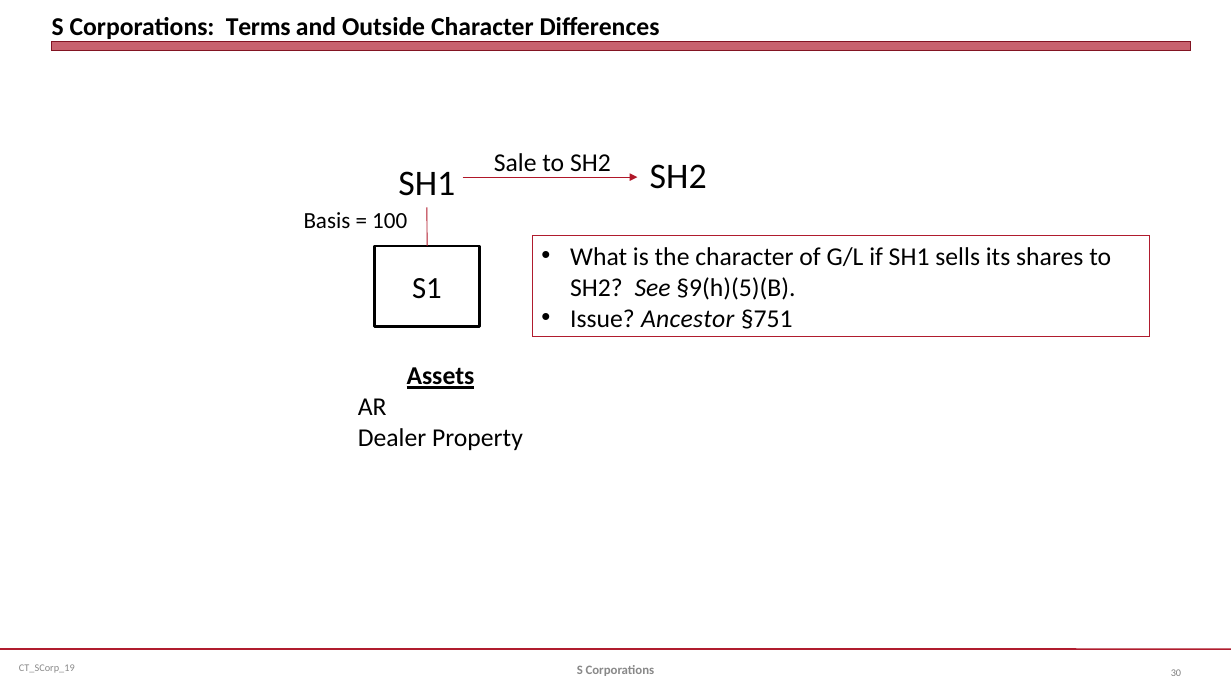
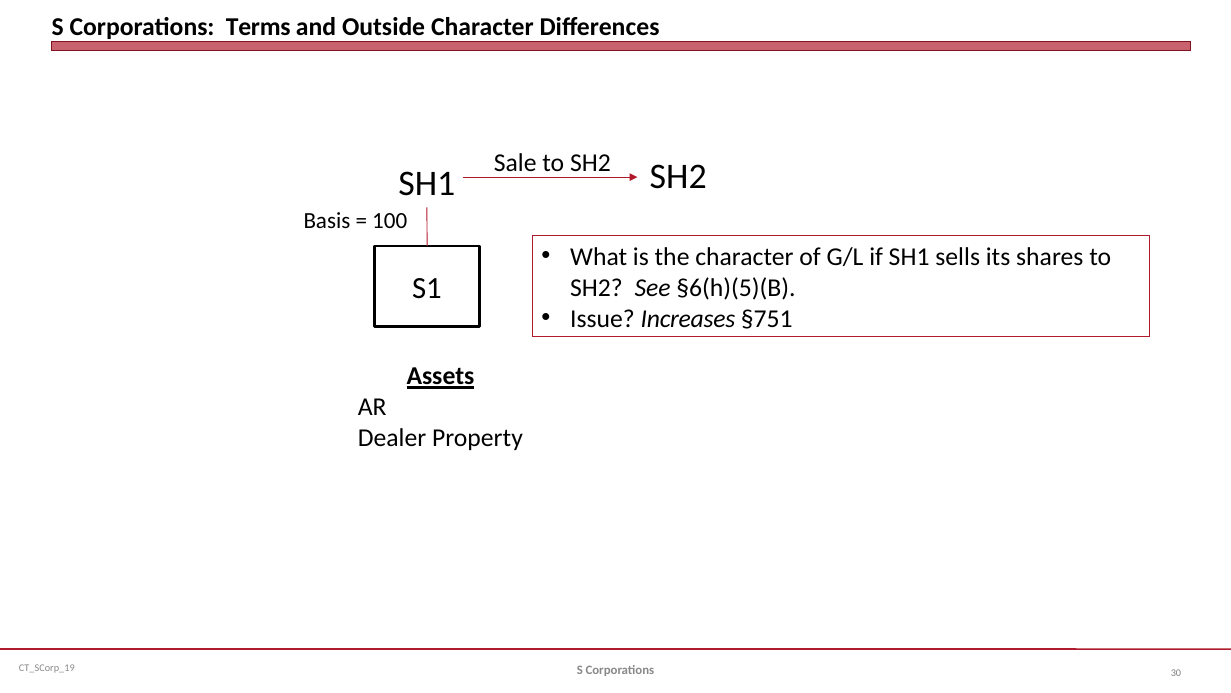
§9(h)(5)(B: §9(h)(5)(B -> §6(h)(5)(B (736, 288)
Ancestor: Ancestor -> Increases (688, 318)
